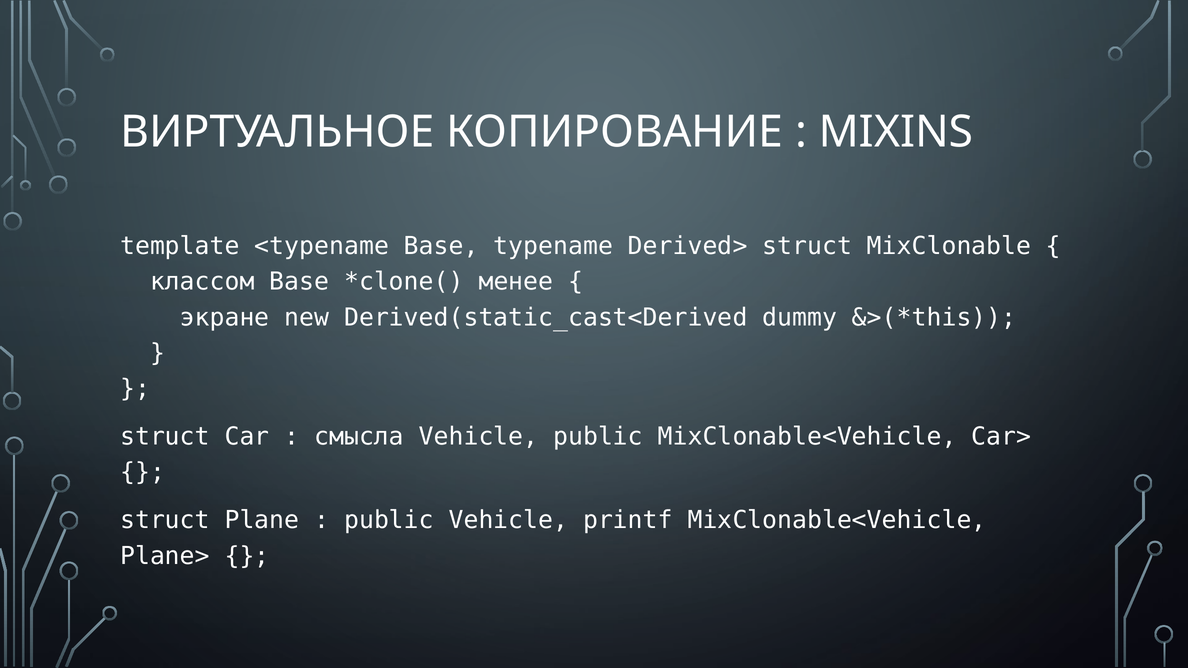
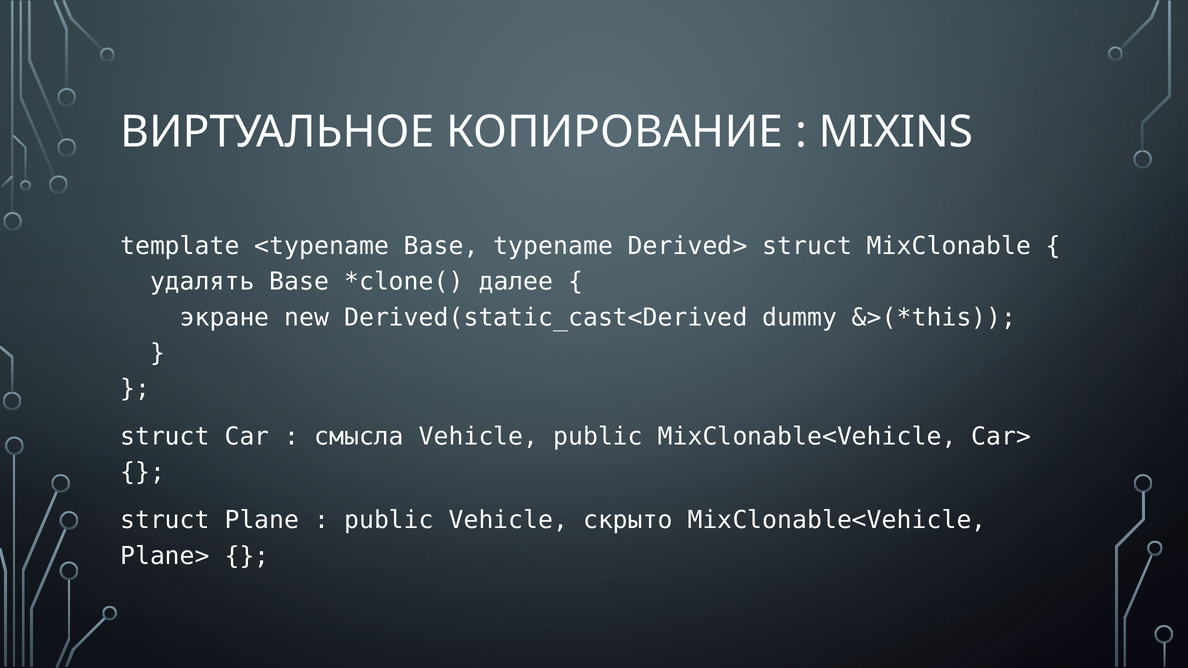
классом: классом -> удалять (202, 282)
менее: менее -> далее (516, 282)
printf: printf -> скрыто (628, 520)
